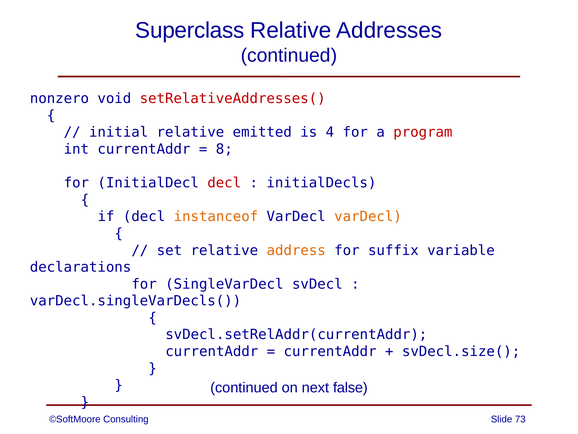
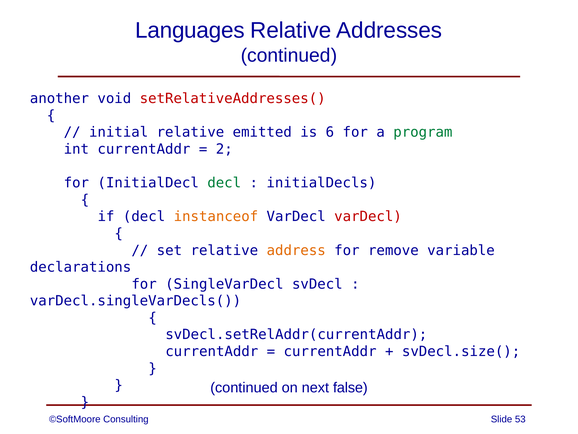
Superclass: Superclass -> Languages (190, 30)
nonzero: nonzero -> another (59, 99)
4: 4 -> 6 (330, 132)
program colour: red -> green (423, 132)
8: 8 -> 2 (224, 149)
decl colour: red -> green (224, 183)
varDecl colour: orange -> red (368, 216)
suffix: suffix -> remove (393, 250)
73: 73 -> 53 (520, 419)
